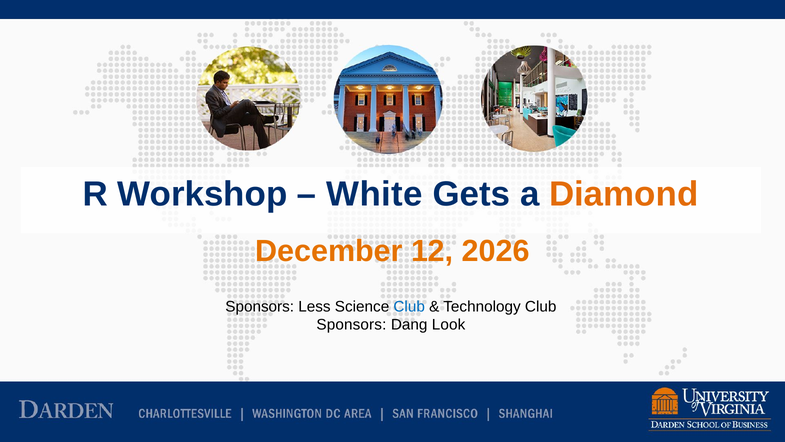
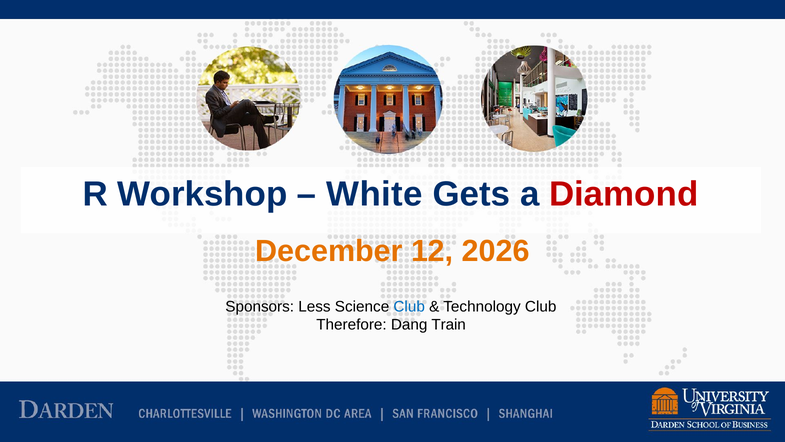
Diamond colour: orange -> red (624, 194)
Sponsors: Sponsors -> Therefore (351, 325)
Look: Look -> Train (449, 325)
